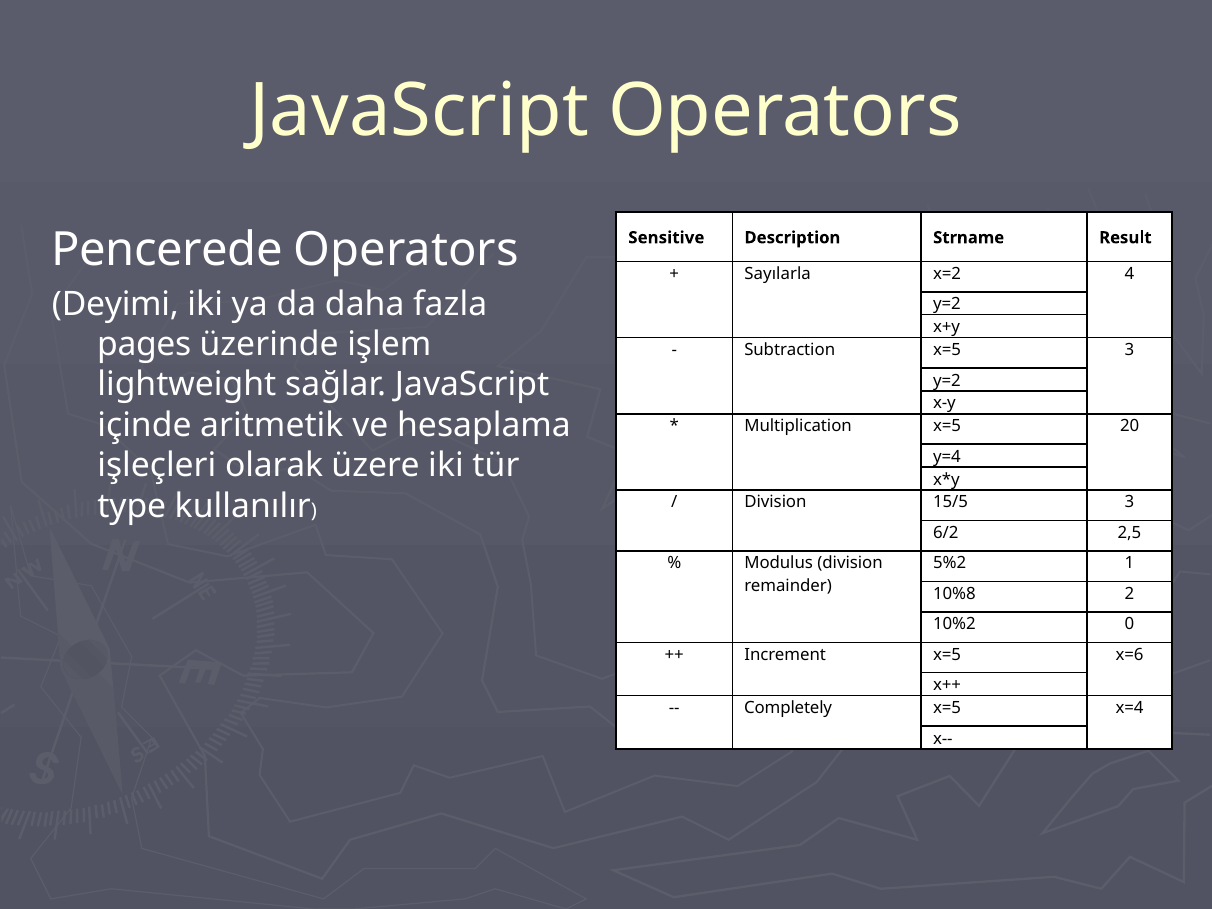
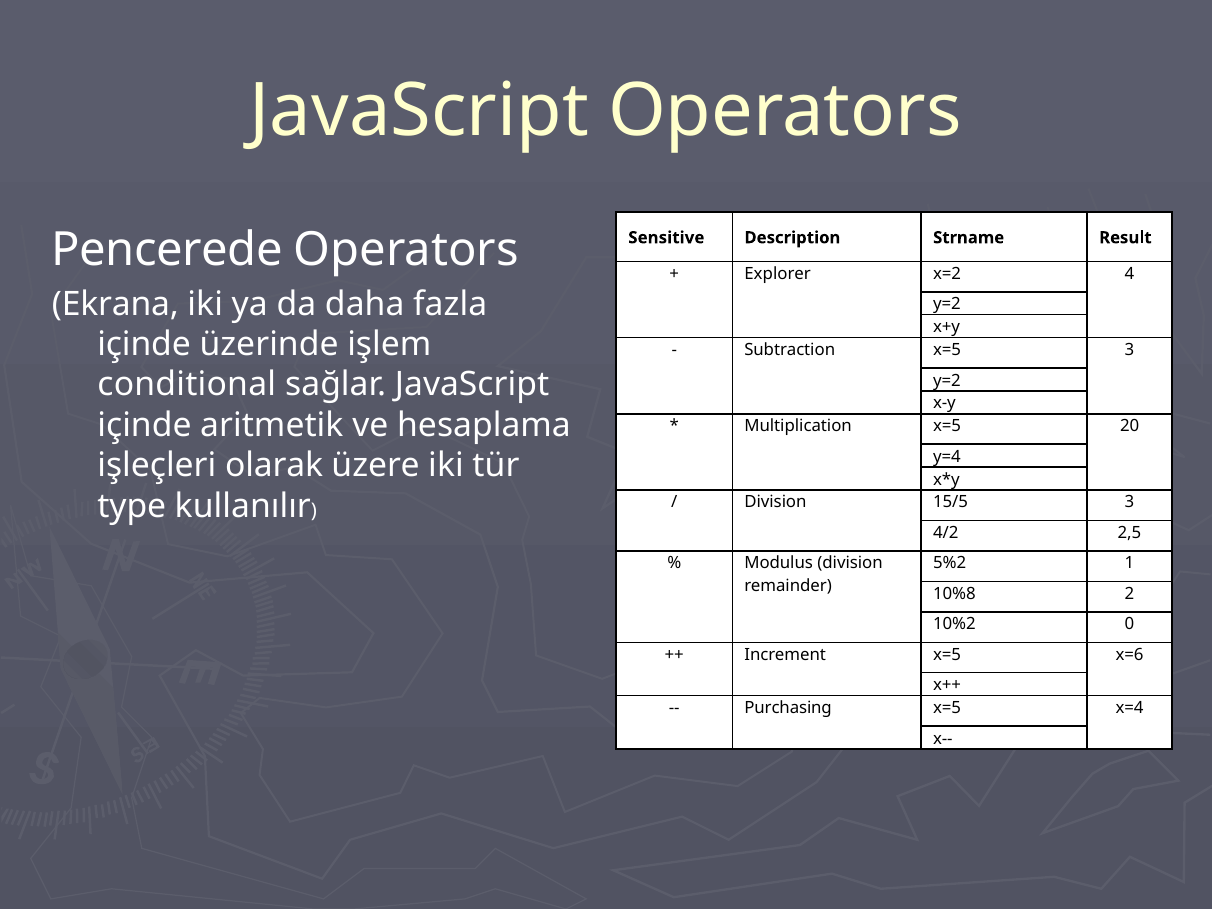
Sayılarla: Sayılarla -> Explorer (778, 274)
Deyimi: Deyimi -> Ekrana (115, 304)
pages: pages -> içinde (144, 344)
lightweight: lightweight -> conditional (187, 385)
6/2: 6/2 -> 4/2 (946, 533)
Completely: Completely -> Purchasing (788, 708)
